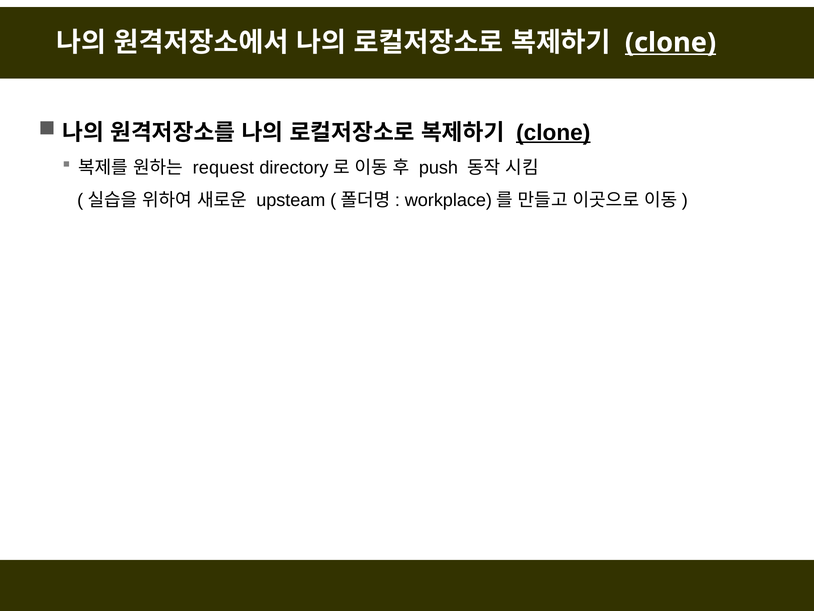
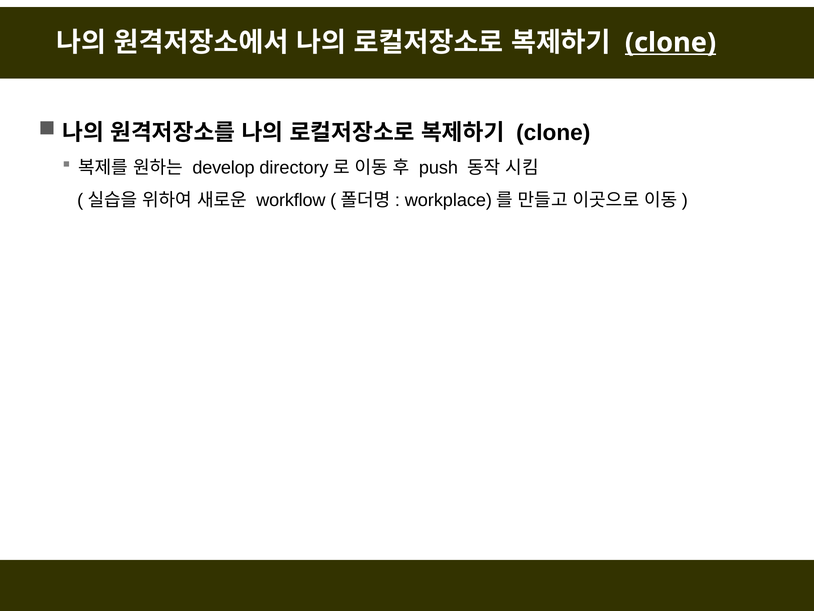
clone underline: present -> none (553, 133)
request: request -> develop (224, 167)
upsteam: upsteam -> workflow (291, 200)
